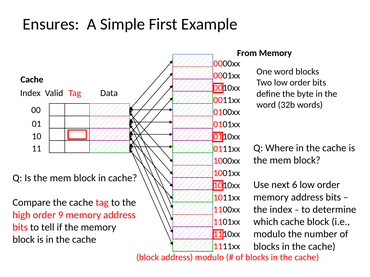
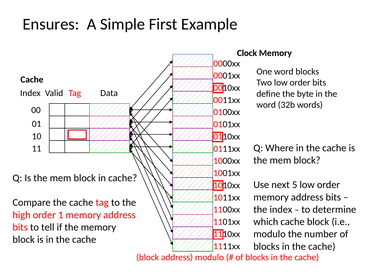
From: From -> Clock (247, 53)
6: 6 -> 5 (295, 185)
9: 9 -> 1 (61, 215)
